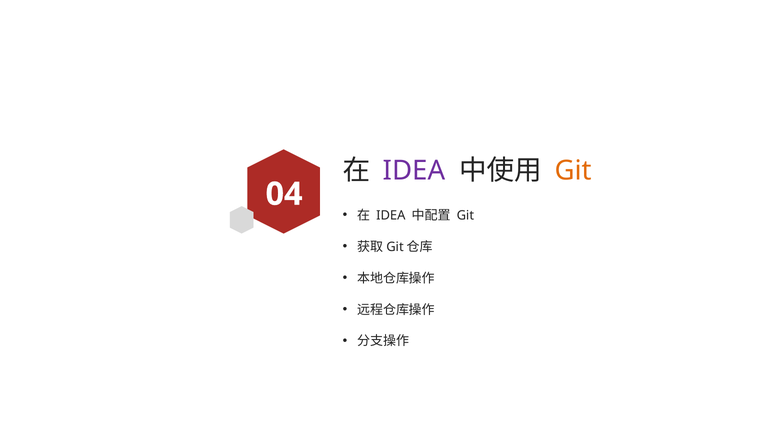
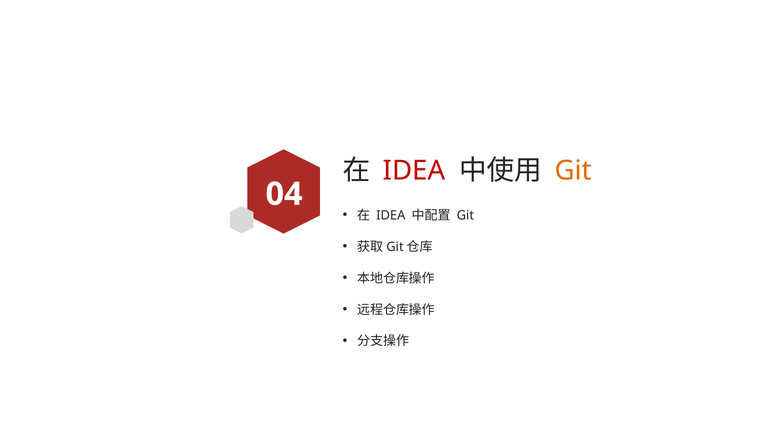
IDEA colour: purple -> red (414, 171)
